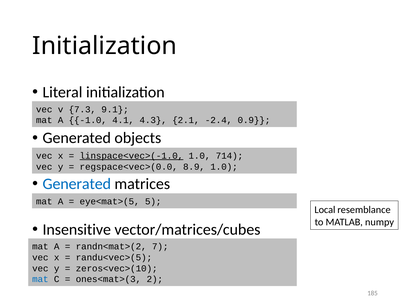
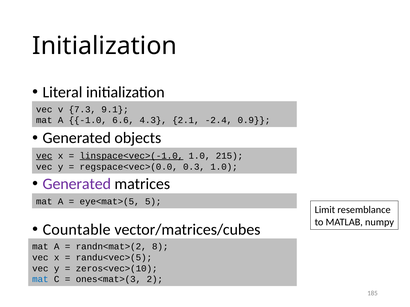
4.1: 4.1 -> 6.6 (123, 120)
vec underline: none -> present (44, 156)
714: 714 -> 215 (229, 156)
8.9: 8.9 -> 0.3 (194, 167)
Generated colour: blue -> purple (77, 184)
Local: Local -> Limit (325, 210)
Insensitive: Insensitive -> Countable (77, 230)
7: 7 -> 8 (160, 247)
